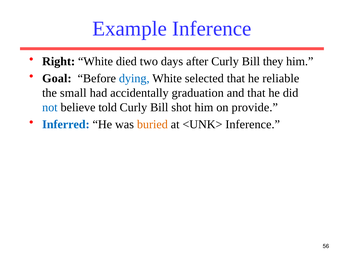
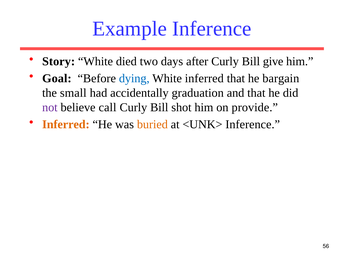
Right: Right -> Story (59, 61)
they: they -> give (273, 61)
White selected: selected -> inferred (204, 78)
reliable: reliable -> bargain (281, 78)
not colour: blue -> purple (50, 107)
told: told -> call (108, 107)
Inferred colour: blue -> orange (66, 124)
